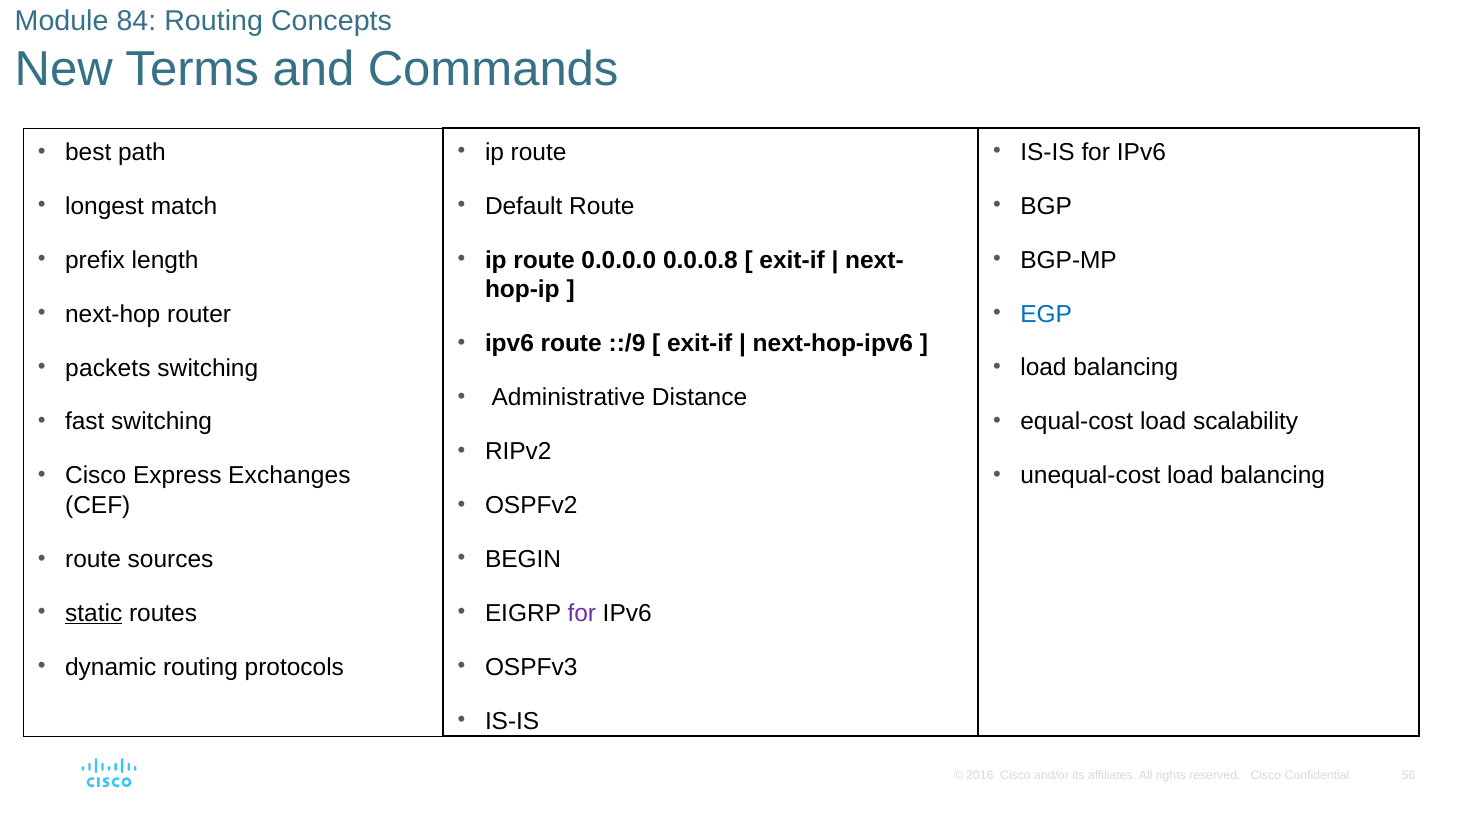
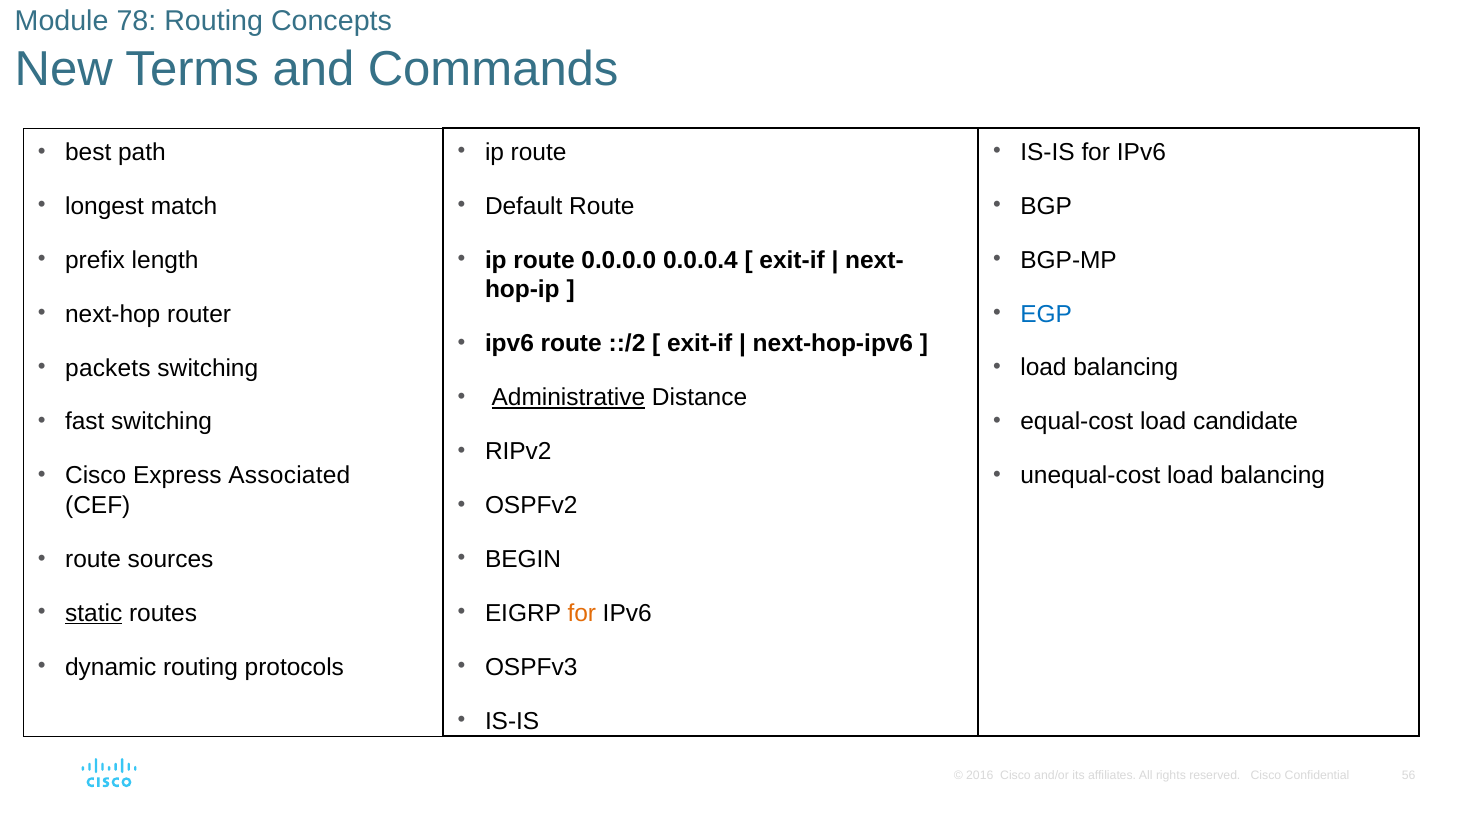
84: 84 -> 78 (136, 21)
0.0.0.8: 0.0.0.8 -> 0.0.0.4 (700, 260)
::/9: ::/9 -> ::/2 (627, 344)
Administrative underline: none -> present (568, 398)
scalability: scalability -> candidate (1246, 422)
Exchanges: Exchanges -> Associated (289, 476)
for colour: purple -> orange (582, 613)
